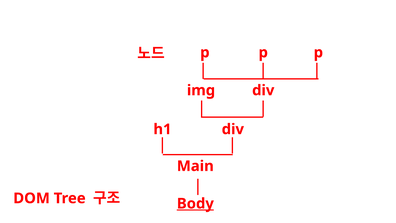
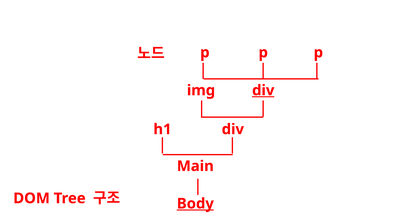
div underline: none -> present (263, 90)
